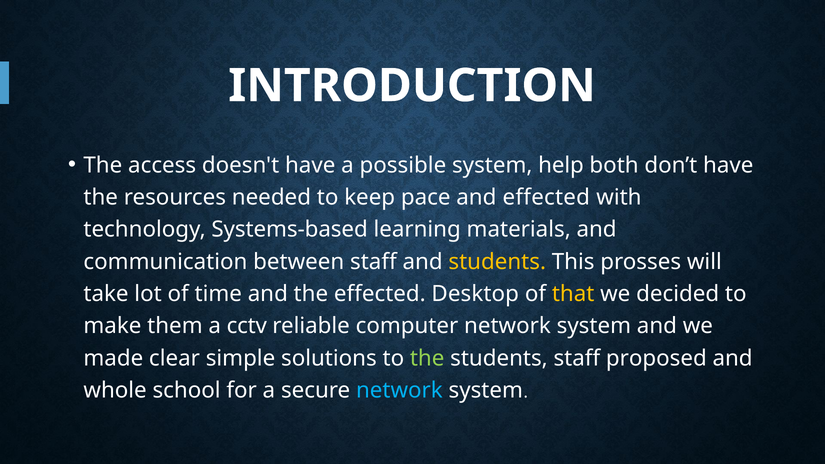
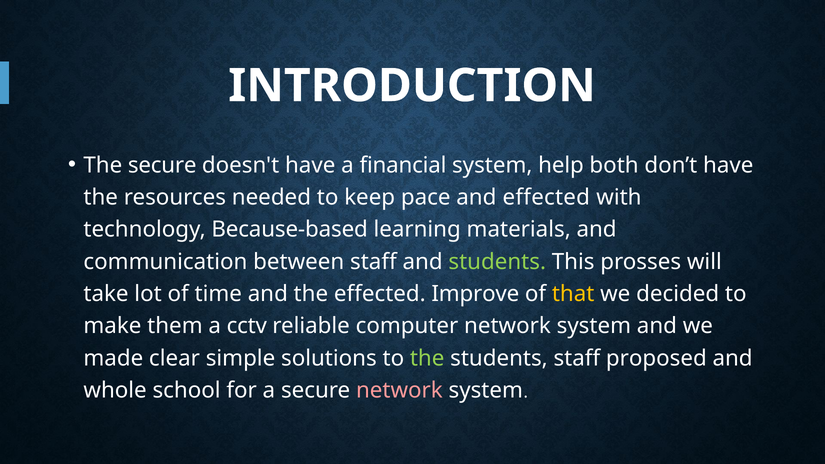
The access: access -> secure (162, 165)
possible: possible -> financial (403, 165)
Systems-based: Systems-based -> Because-based (290, 230)
students colour: yellow -> light green (497, 262)
Desktop: Desktop -> Improve (475, 294)
network colour: light blue -> pink (399, 390)
